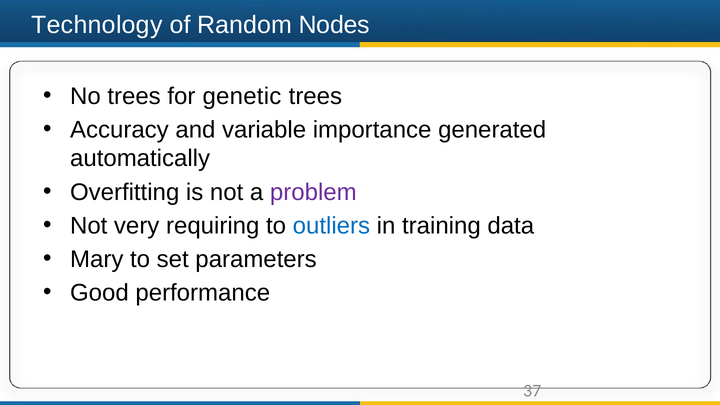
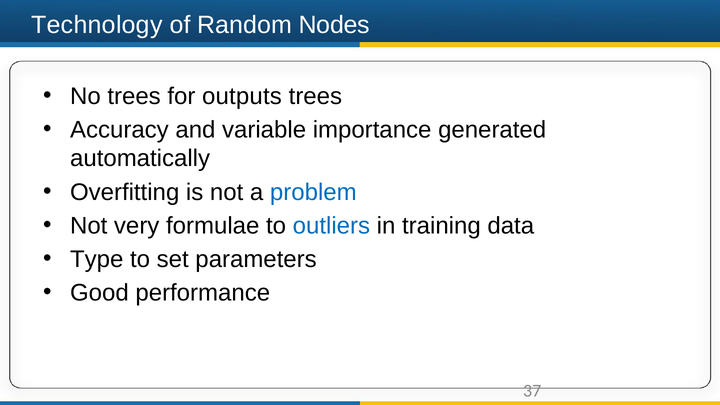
genetic: genetic -> outputs (242, 96)
problem colour: purple -> blue (313, 192)
requiring: requiring -> formulae (213, 226)
Mary: Mary -> Type (97, 259)
